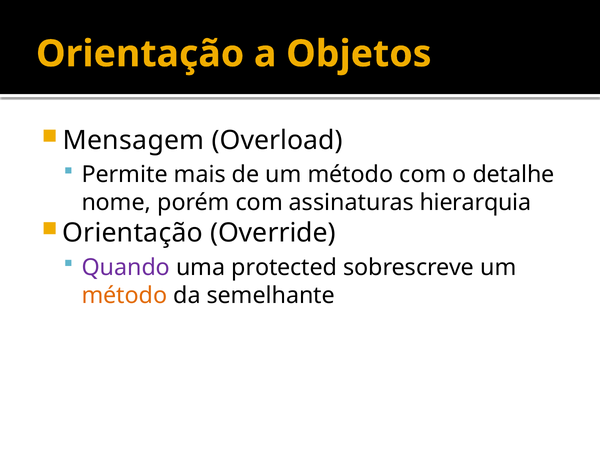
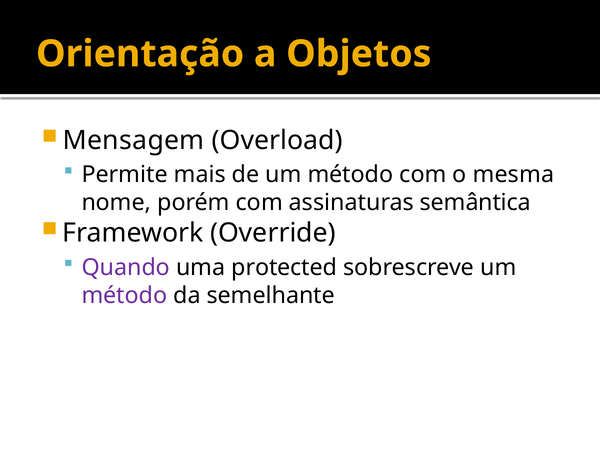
detalhe: detalhe -> mesma (514, 175)
hierarquia: hierarquia -> semântica (475, 203)
Orientação: Orientação -> Framework (133, 233)
método colour: orange -> purple (124, 295)
